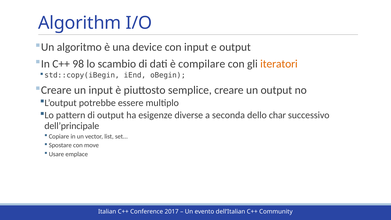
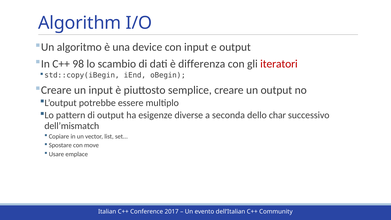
compilare: compilare -> differenza (202, 64)
iteratori colour: orange -> red (279, 64)
dell’principale: dell’principale -> dell’mismatch (72, 126)
